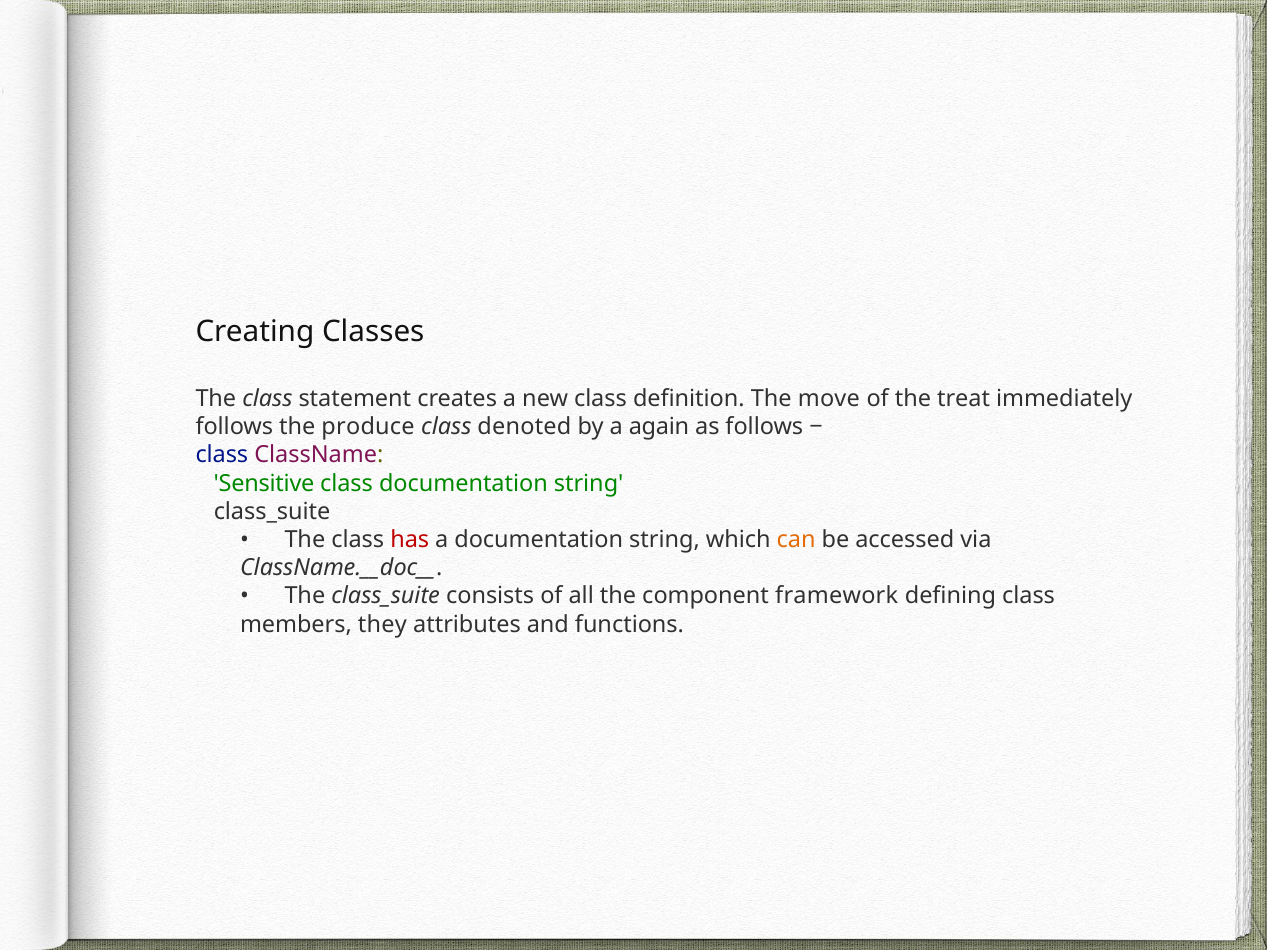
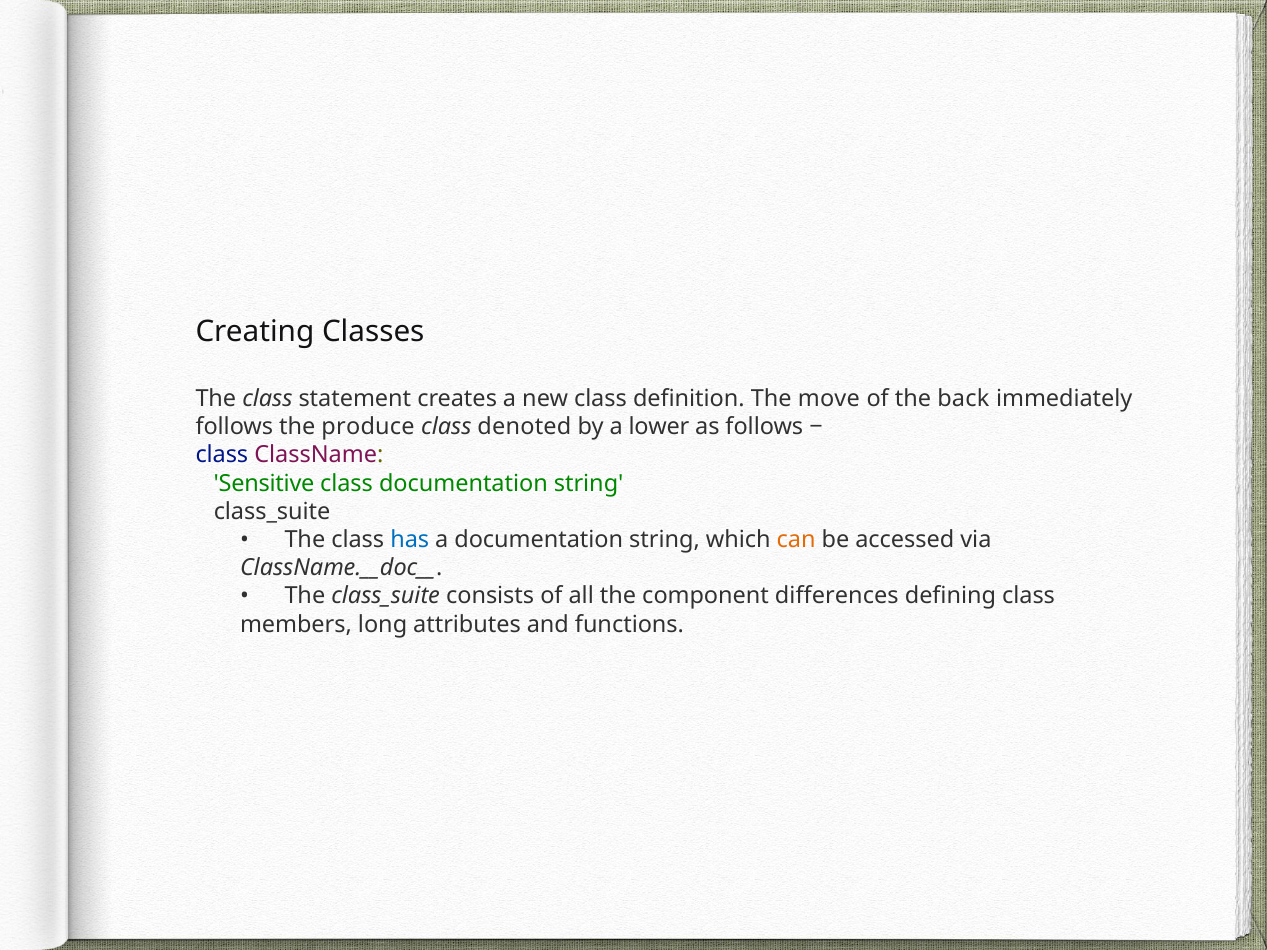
treat: treat -> back (963, 399)
again: again -> lower (659, 427)
has colour: red -> blue (410, 540)
framework: framework -> differences (837, 596)
they: they -> long (383, 625)
